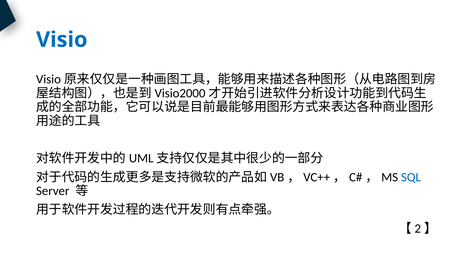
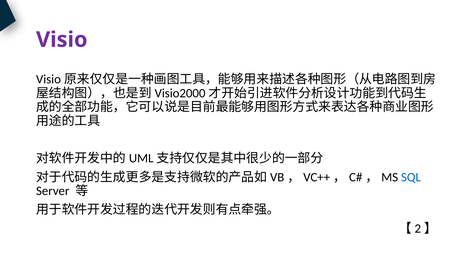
Visio colour: blue -> purple (62, 40)
